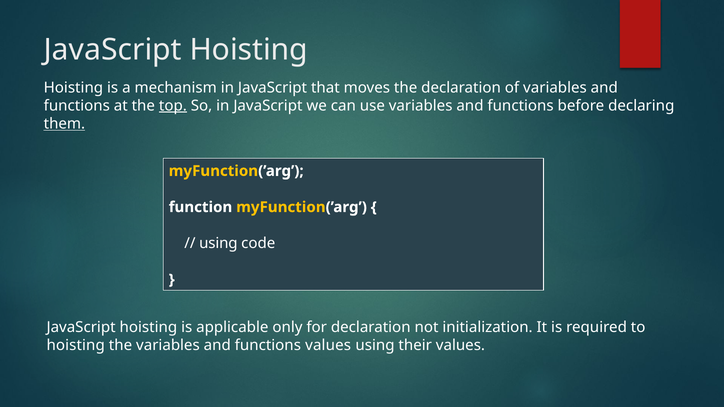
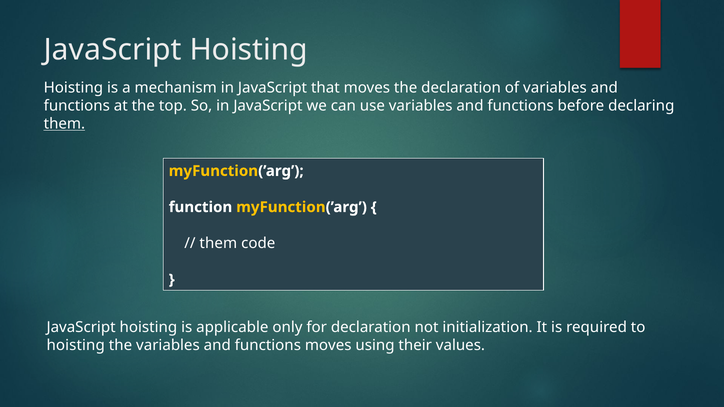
top underline: present -> none (173, 106)
using: using -> them (218, 243)
functions values: values -> moves (328, 346)
